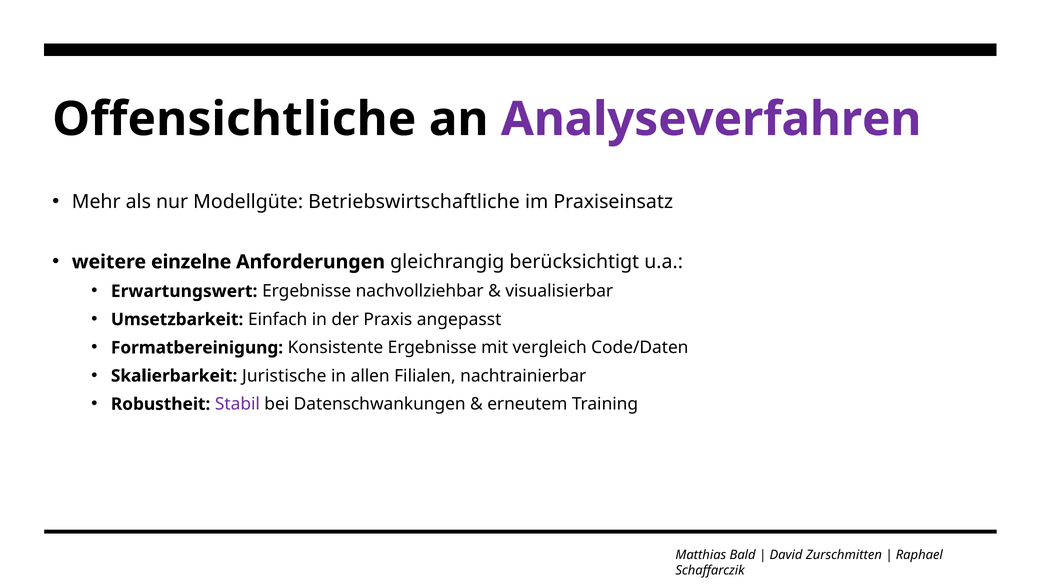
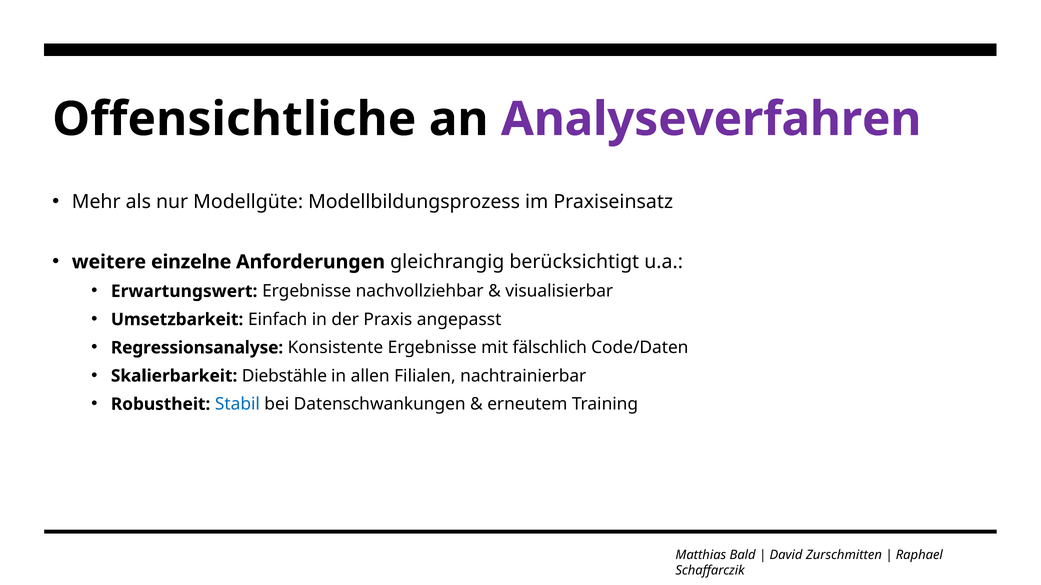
Betriebswirtschaftliche: Betriebswirtschaftliche -> Modellbildungsprozess (414, 202)
Formatbereinigung: Formatbereinigung -> Regressionsanalyse (197, 348)
vergleich: vergleich -> fälschlich (550, 348)
Juristische: Juristische -> Diebstähle (284, 376)
Stabil colour: purple -> blue (237, 405)
